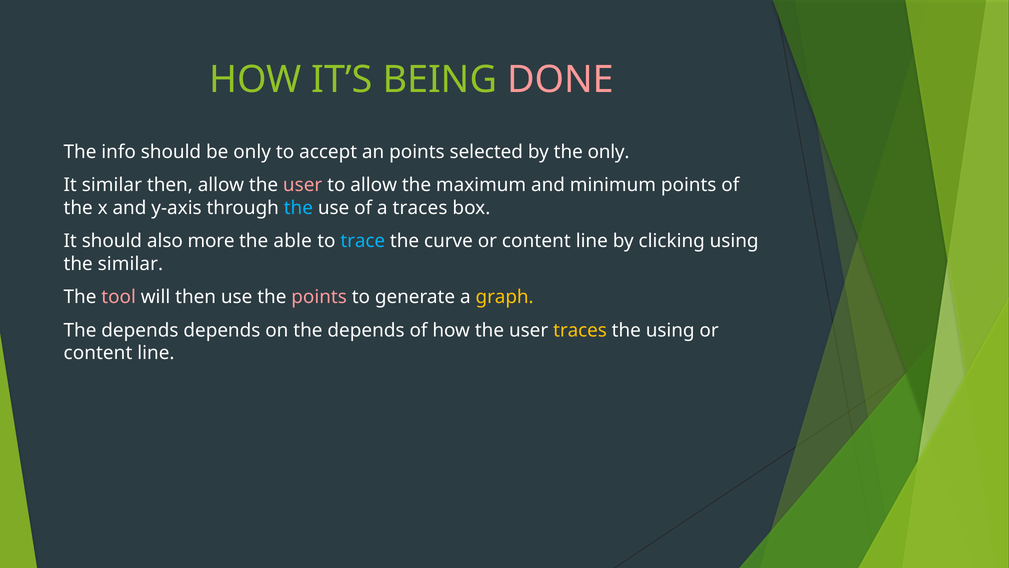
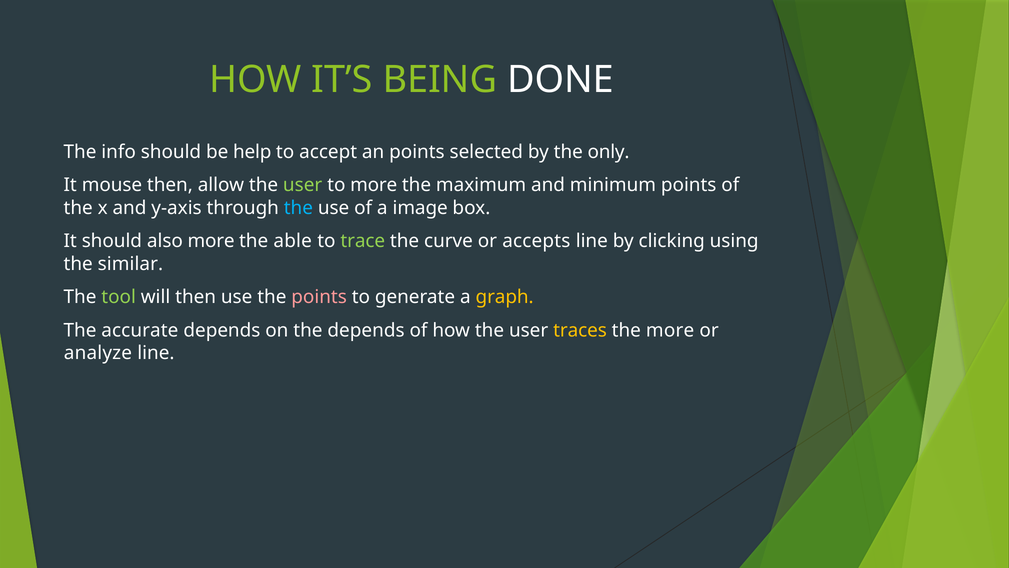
DONE colour: pink -> white (561, 80)
be only: only -> help (252, 152)
It similar: similar -> mouse (112, 185)
user colour: pink -> light green (303, 185)
to allow: allow -> more (374, 185)
a traces: traces -> image (420, 208)
trace colour: light blue -> light green (363, 241)
curve or content: content -> accepts (536, 241)
tool colour: pink -> light green (119, 297)
depends: depends -> accurate (140, 330)
the using: using -> more (670, 330)
content: content -> analyze (98, 353)
